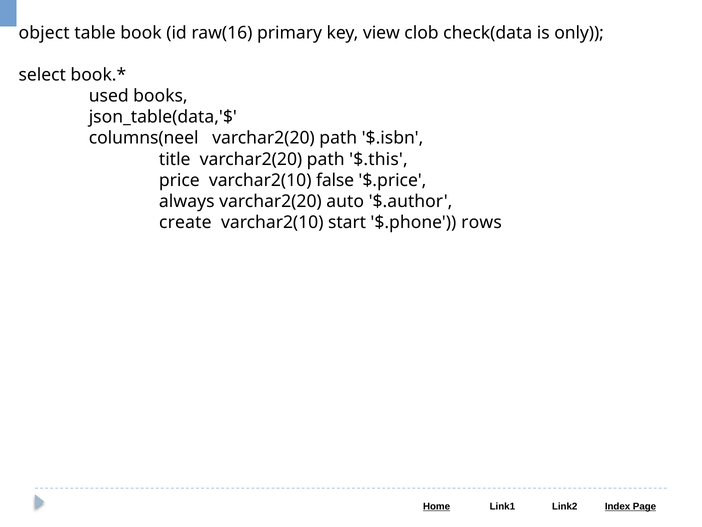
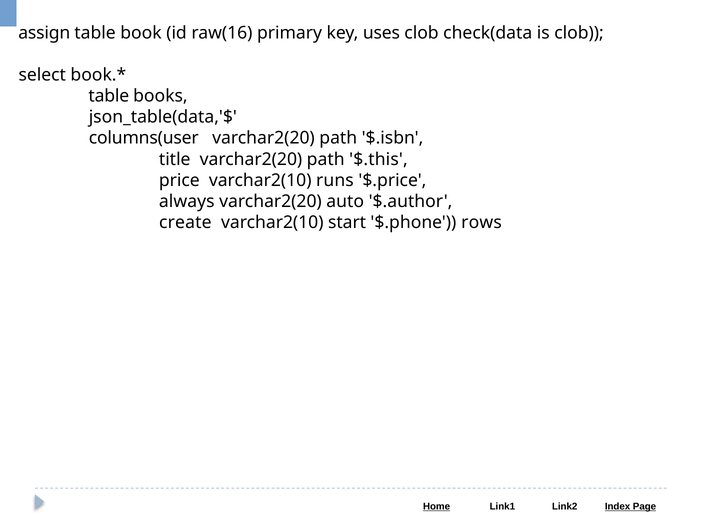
object: object -> assign (44, 33)
view: view -> uses (381, 33)
is only: only -> clob (579, 33)
used: used -> table (109, 96)
columns(neel: columns(neel -> columns(user (144, 138)
false: false -> runs (335, 180)
